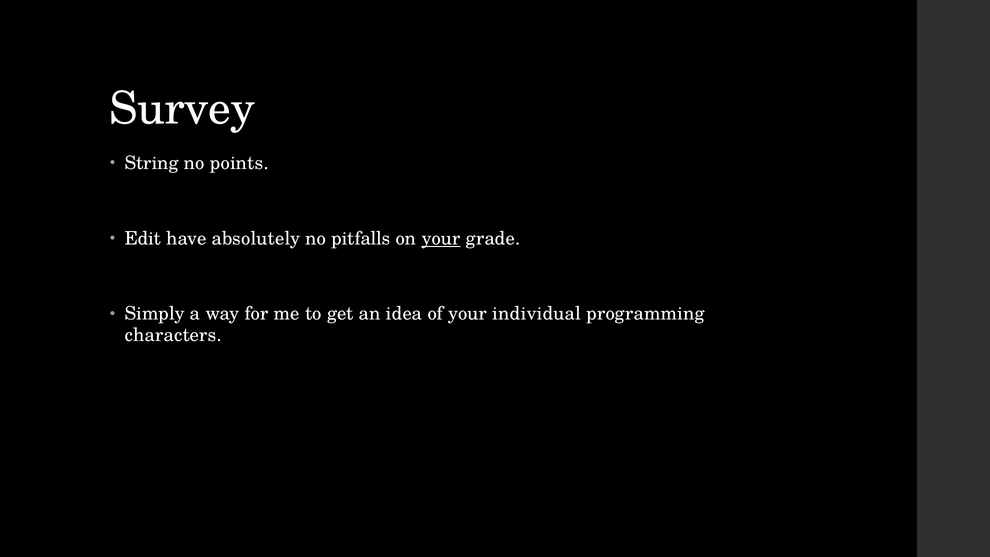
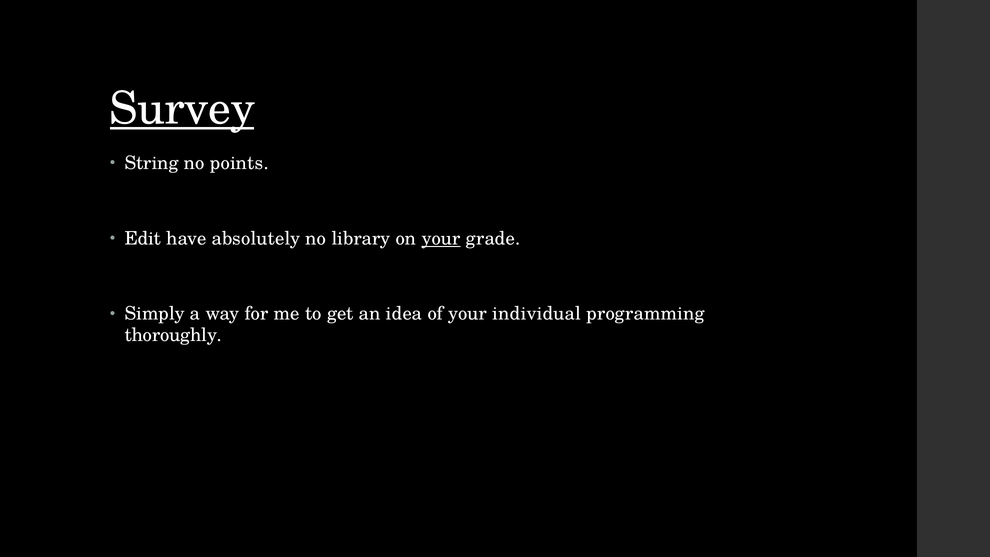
Survey underline: none -> present (182, 109)
pitfalls: pitfalls -> library (361, 238)
characters: characters -> thoroughly (173, 335)
